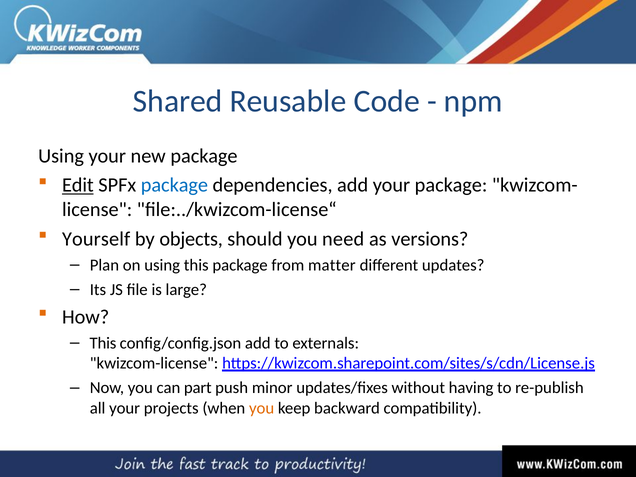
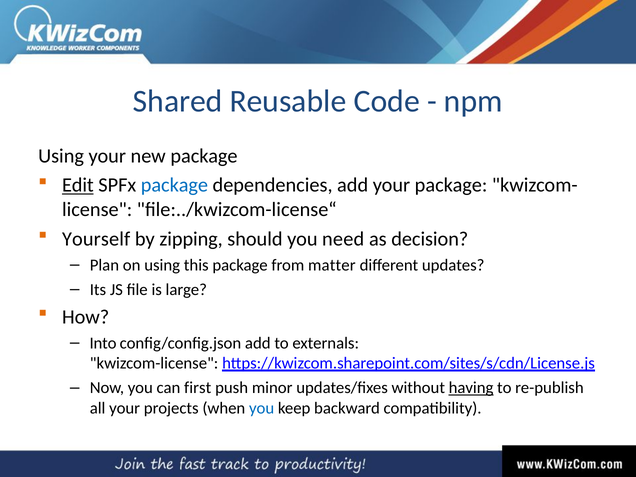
objects: objects -> zipping (191, 239)
versions: versions -> decision (430, 239)
This: This -> Into (103, 343)
part: part -> first (198, 388)
having underline: none -> present (471, 388)
you colour: orange -> blue (262, 408)
